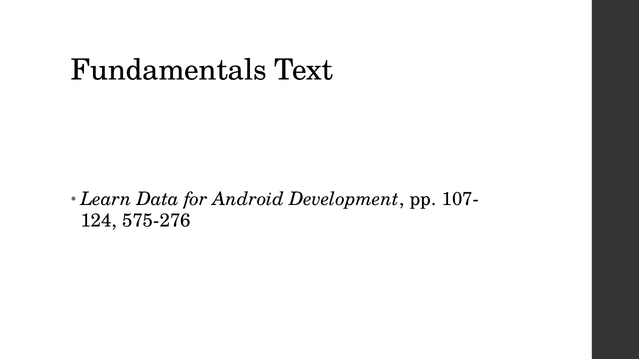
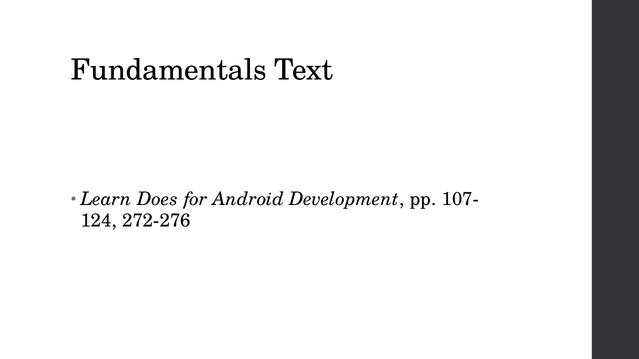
Data: Data -> Does (158, 199)
575-276: 575-276 -> 272-276 (156, 221)
